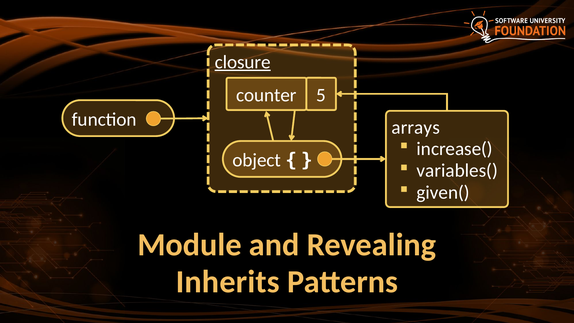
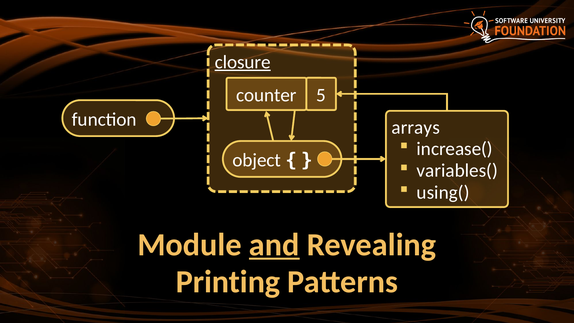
given(: given( -> using( (443, 192)
and underline: none -> present (274, 245)
Inherits: Inherits -> Printing (228, 282)
